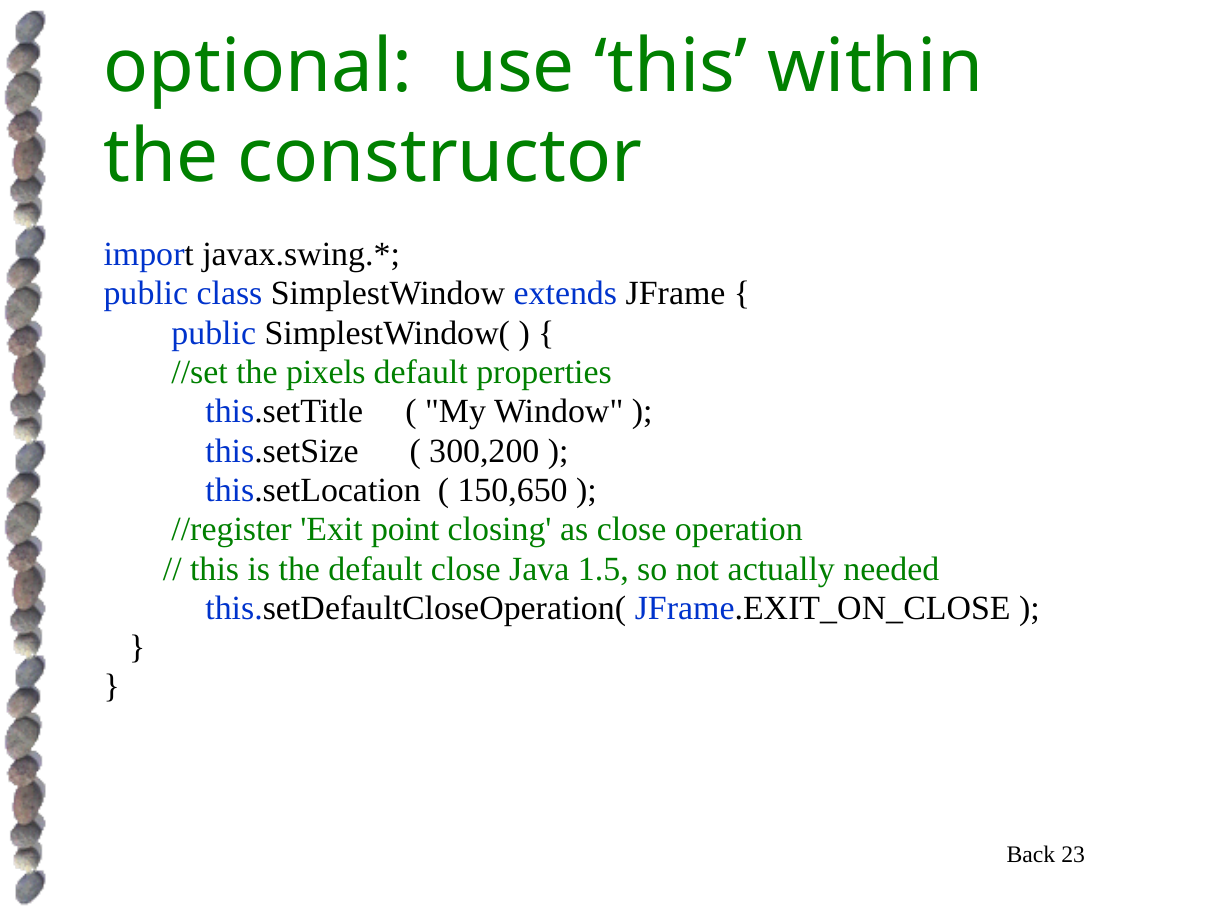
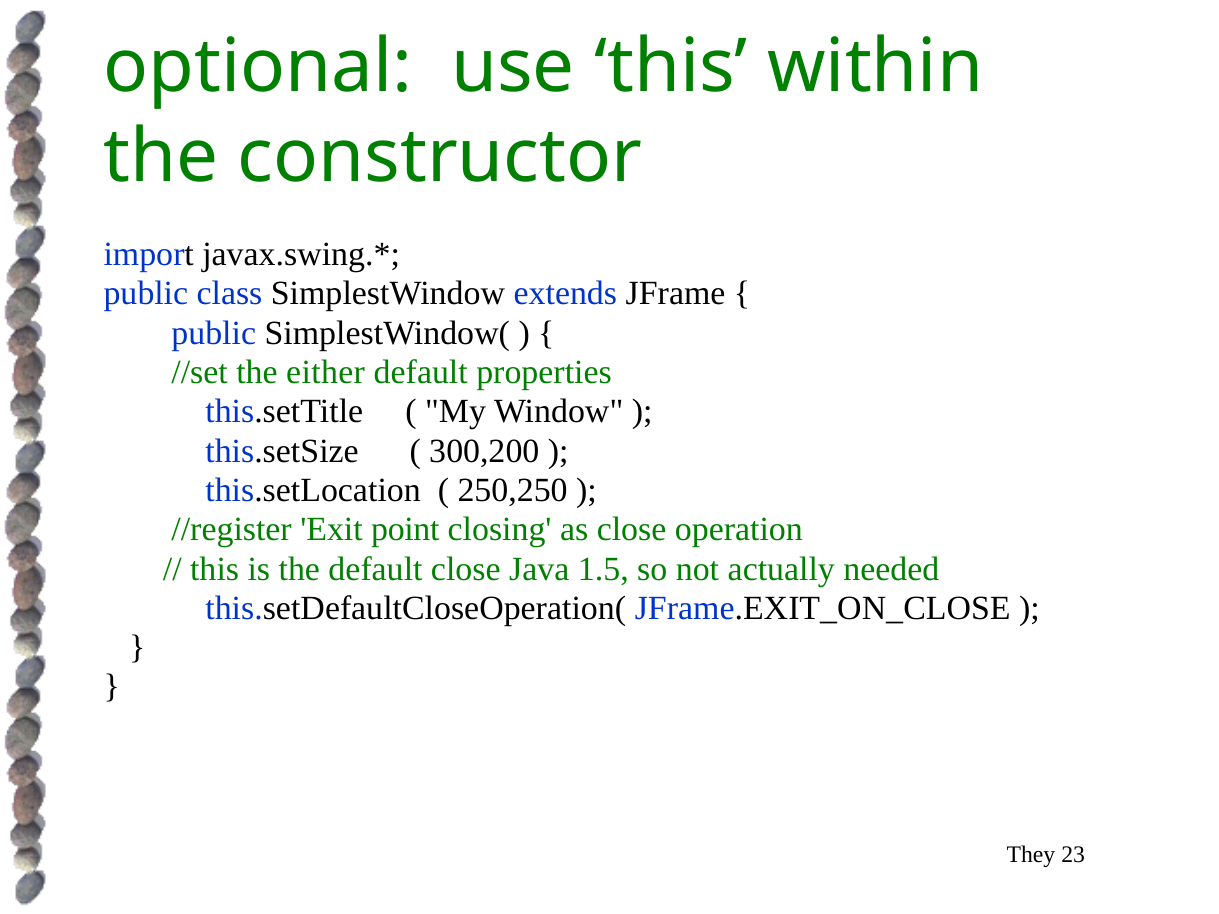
pixels: pixels -> either (326, 372)
150,650: 150,650 -> 250,250 (513, 490)
Back: Back -> They (1031, 855)
